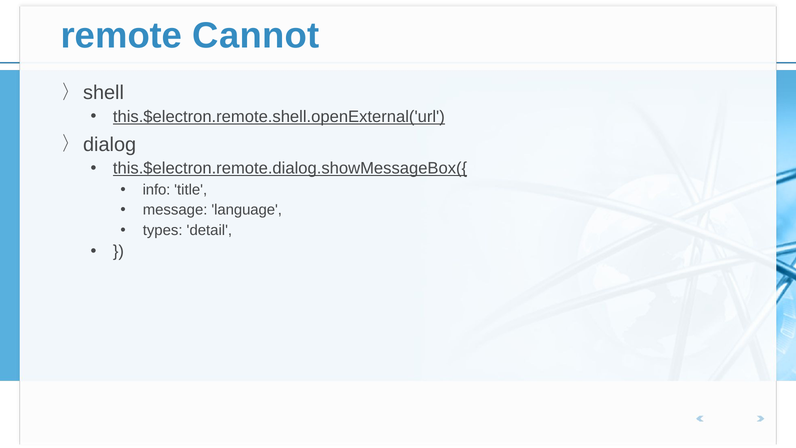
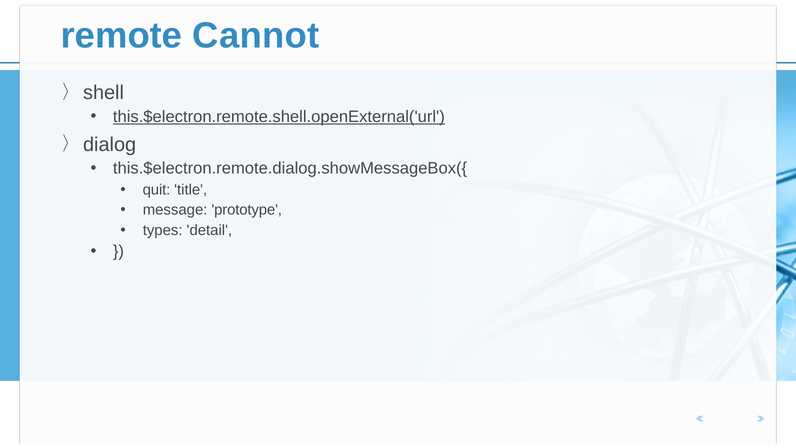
this.$electron.remote.dialog.showMessageBox({ underline: present -> none (290, 168)
info: info -> quit (157, 190)
language: language -> prototype (247, 210)
